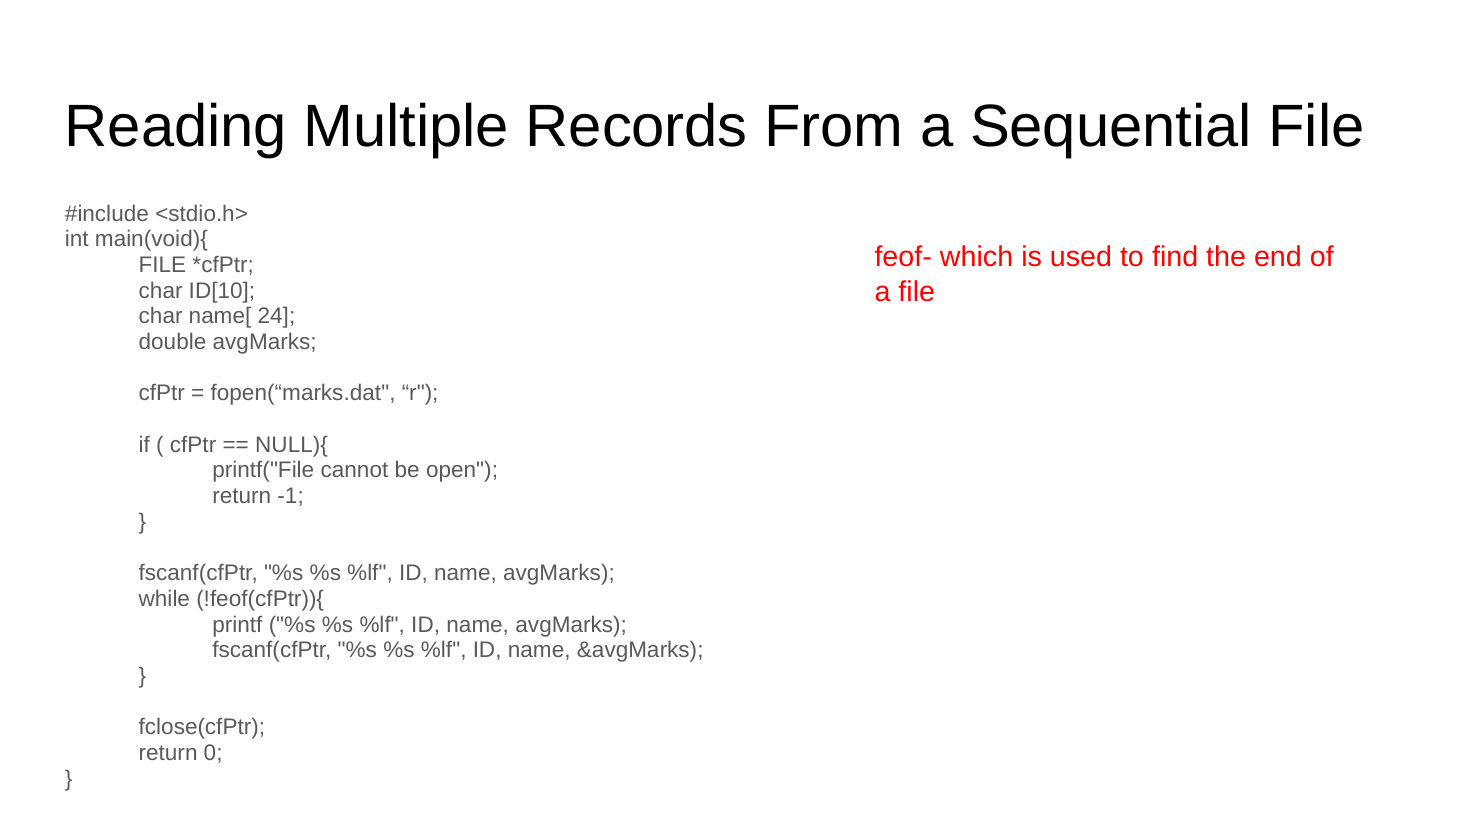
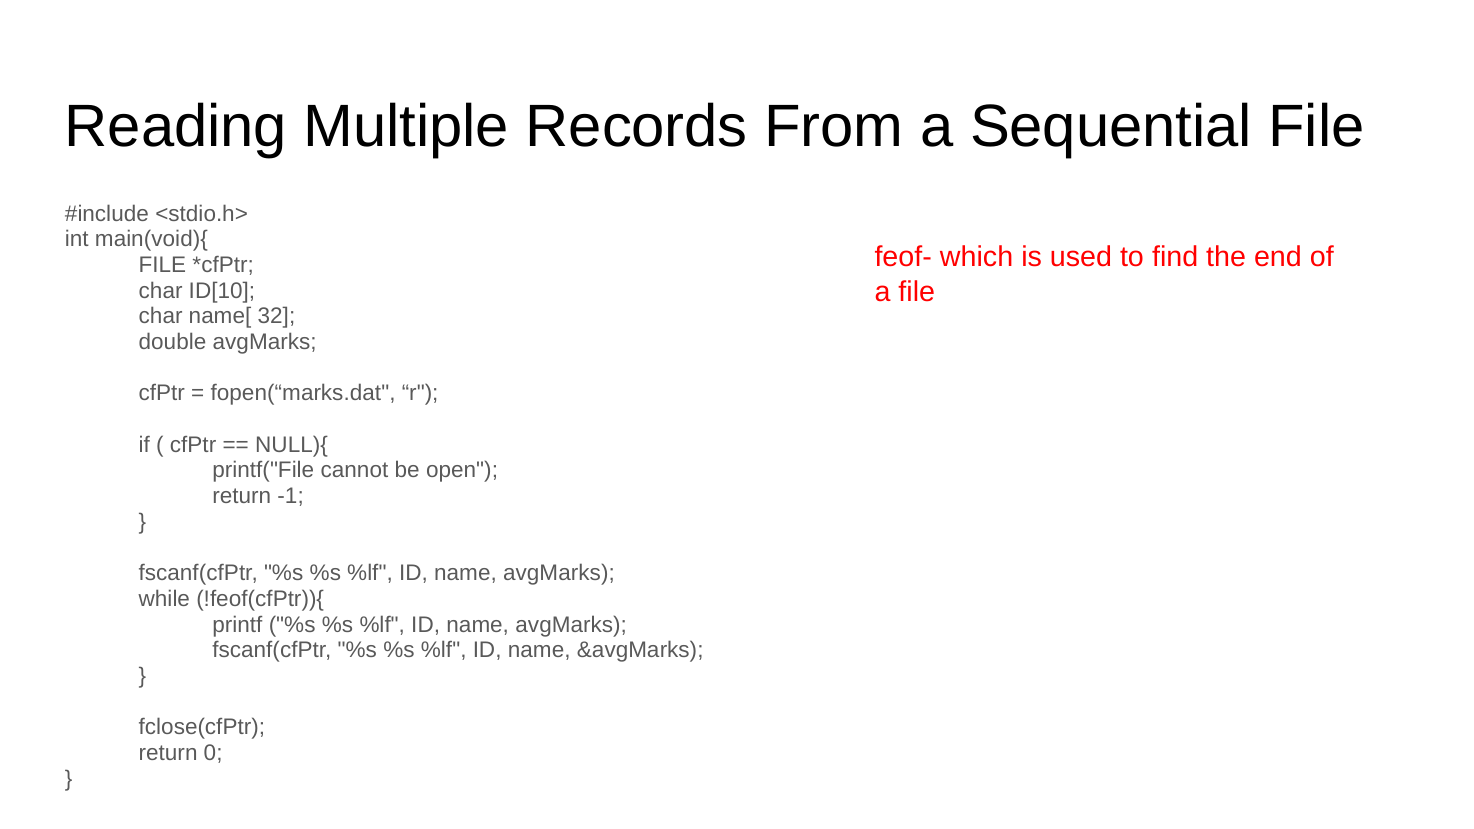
24: 24 -> 32 (276, 316)
